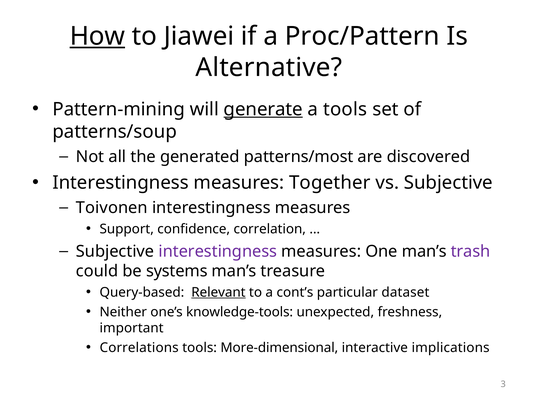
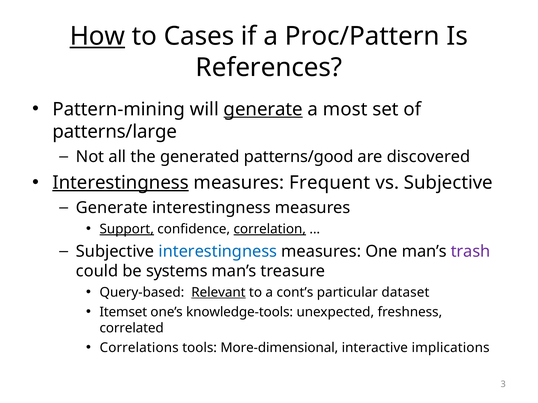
Jiawei: Jiawei -> Cases (199, 36)
Alternative: Alternative -> References (269, 68)
a tools: tools -> most (345, 109)
patterns/soup: patterns/soup -> patterns/large (115, 132)
patterns/most: patterns/most -> patterns/good (299, 157)
Interestingness underline: none -> present (121, 183)
Together: Together -> Frequent (330, 183)
Toivonen: Toivonen -> Generate (112, 208)
Support underline: none -> present (127, 229)
correlation underline: none -> present (270, 229)
interestingness colour: purple -> blue (218, 252)
Neither: Neither -> Itemset (123, 312)
important: important -> correlated (132, 328)
